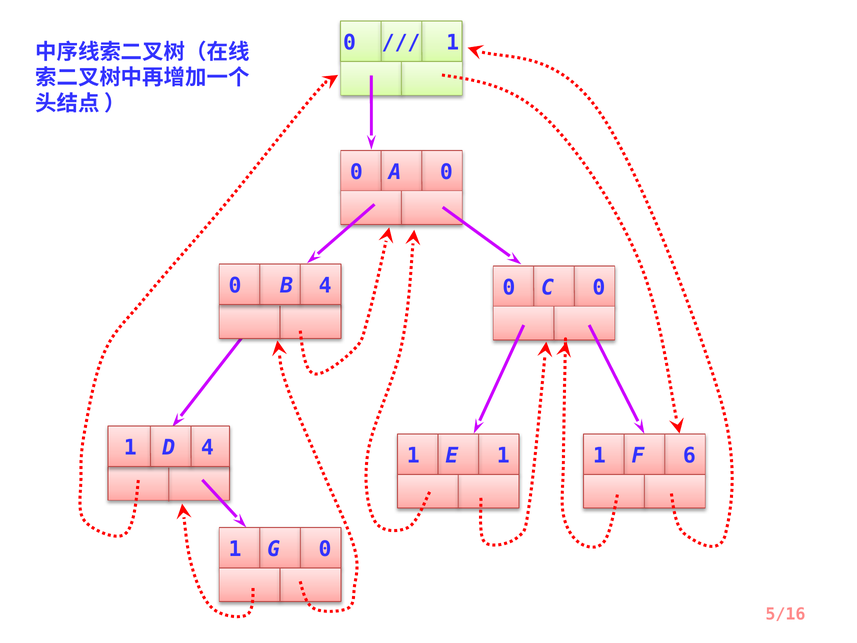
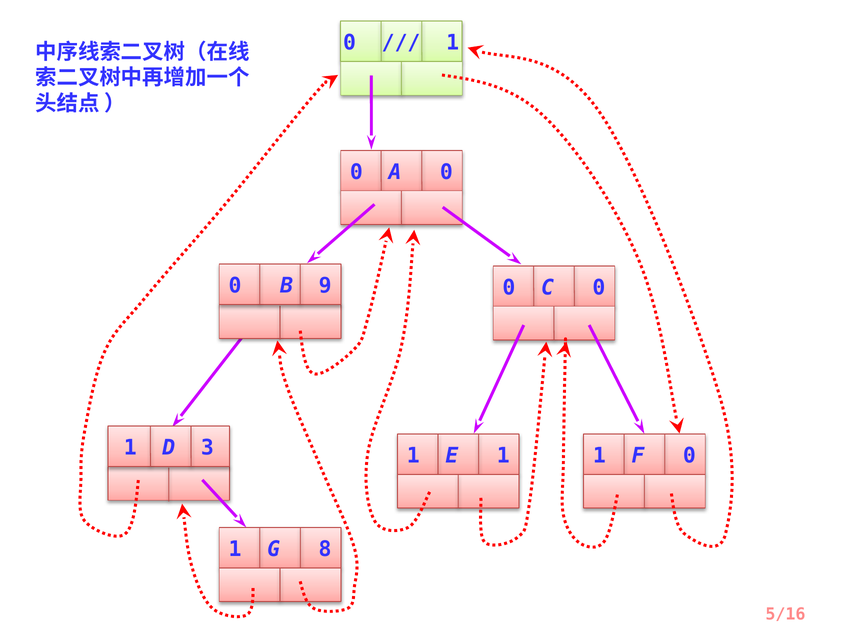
B 4: 4 -> 9 (325, 286)
D 4: 4 -> 3 (207, 448)
F 6: 6 -> 0 (689, 455)
G 0: 0 -> 8 (325, 549)
